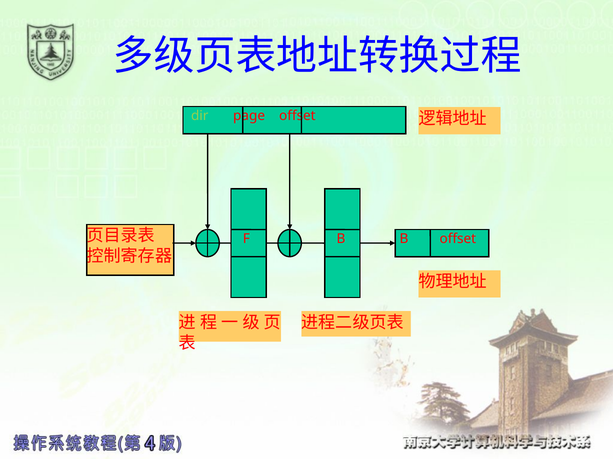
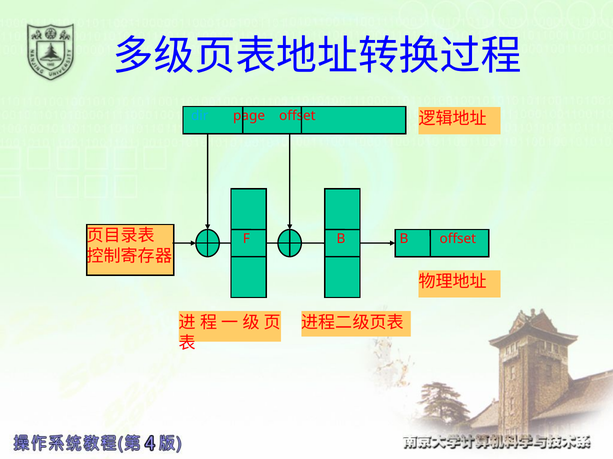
dir colour: light green -> light blue (200, 116)
